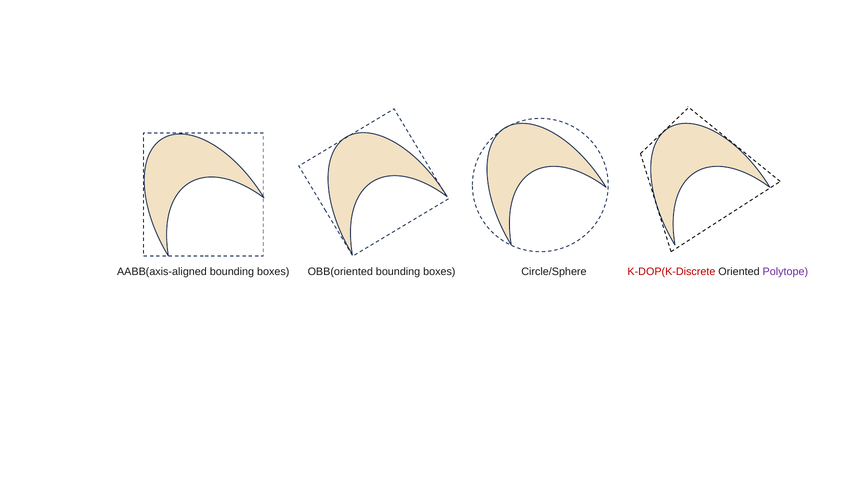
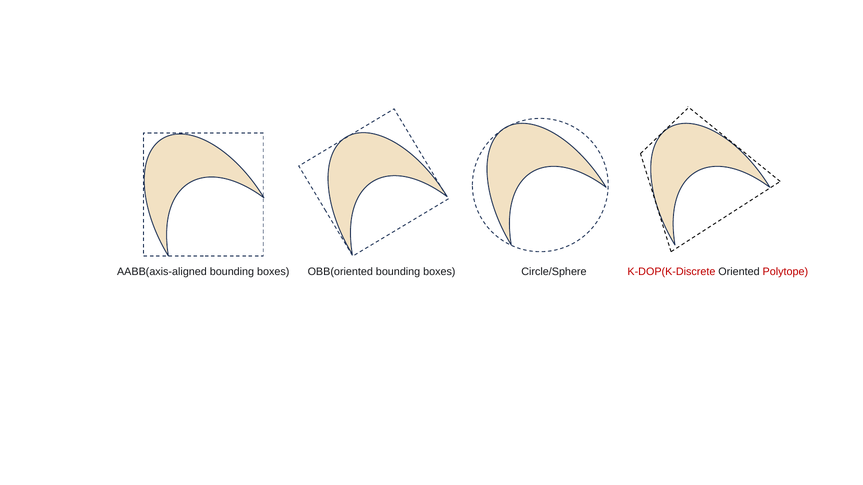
Polytope colour: purple -> red (785, 272)
